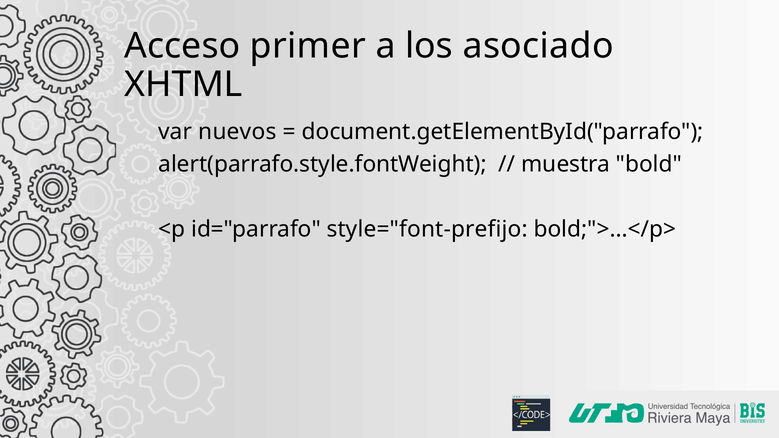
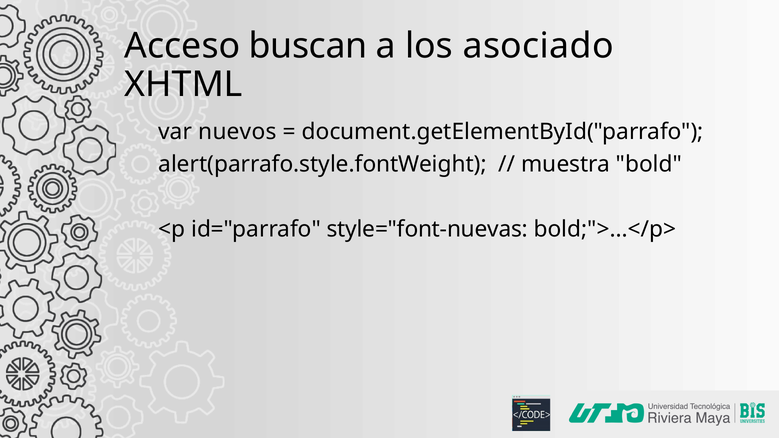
primer: primer -> buscan (308, 46)
style="font-prefijo: style="font-prefijo -> style="font-nuevas (427, 230)
